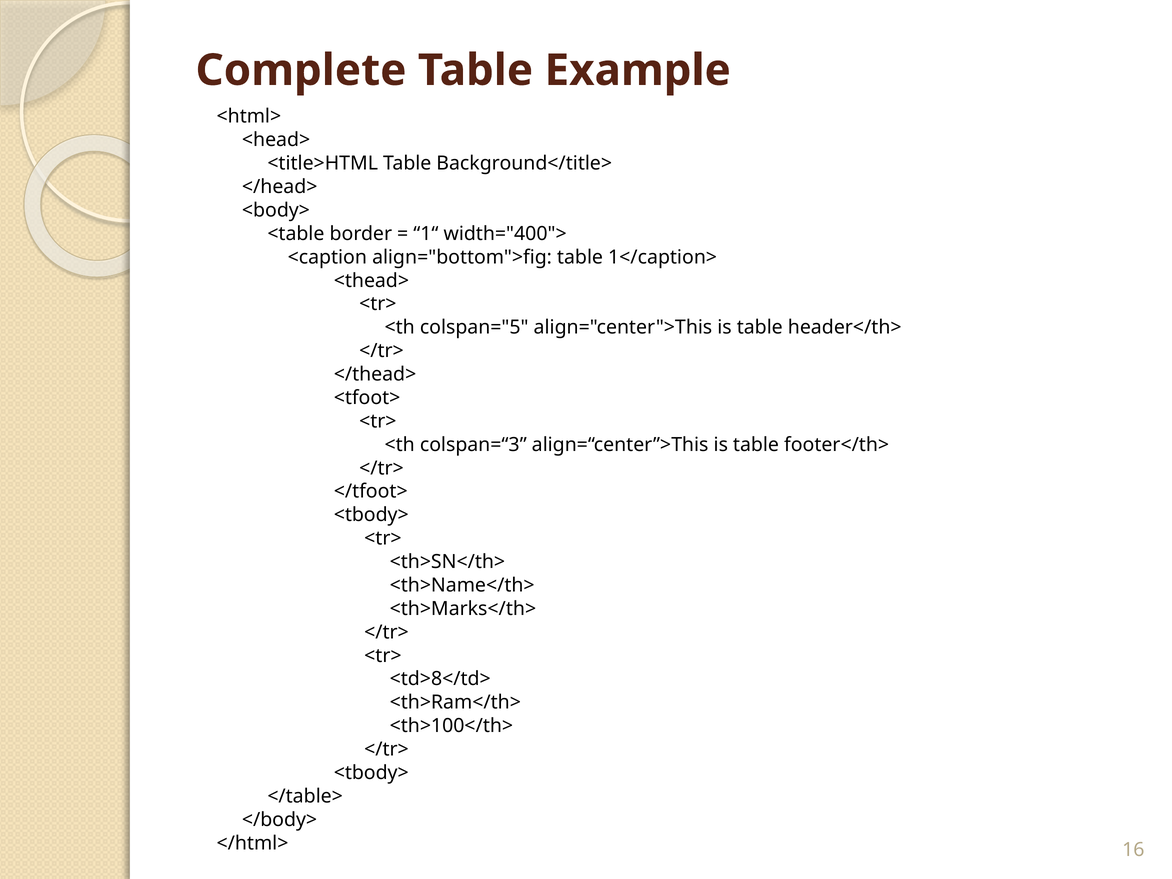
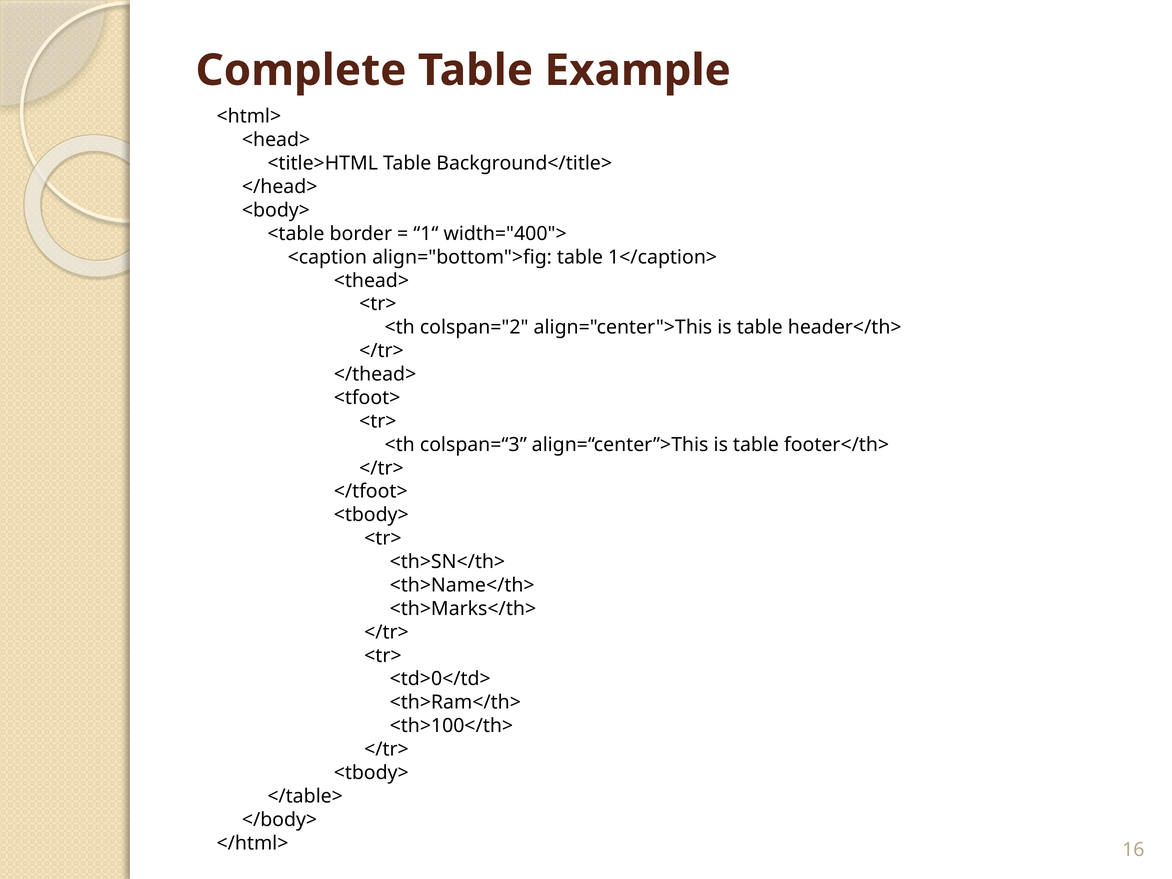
colspan="5: colspan="5 -> colspan="2 (474, 327)
<td>8</td>: <td>8</td> -> <td>0</td> (440, 679)
